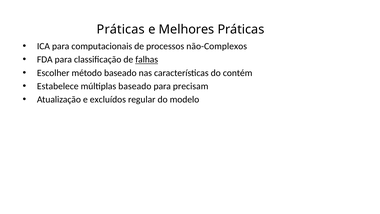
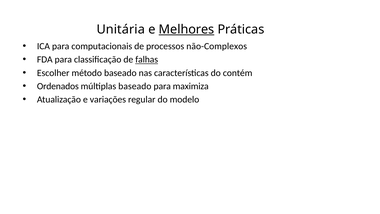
Práticas: Práticas -> Unitária (121, 29)
Melhores underline: none -> present (187, 29)
Estabelece: Estabelece -> Ordenados (58, 86)
precisam: precisam -> maximiza (191, 86)
excluídos: excluídos -> variações (108, 99)
